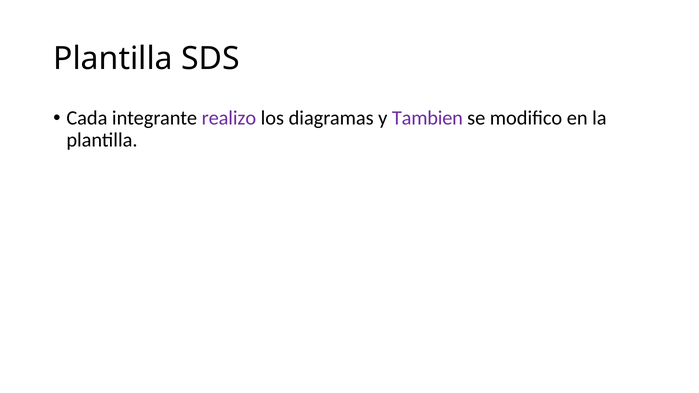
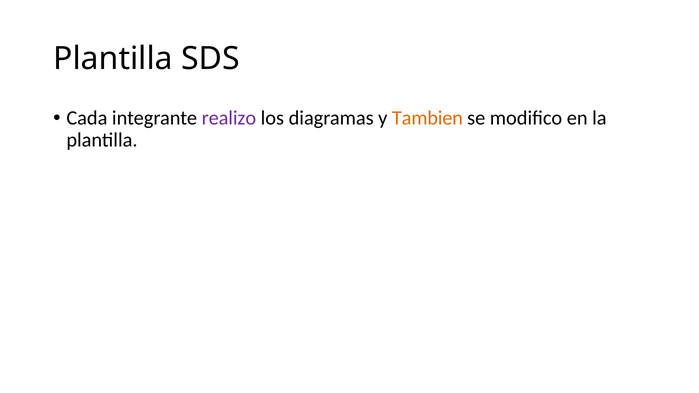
Tambien colour: purple -> orange (427, 118)
